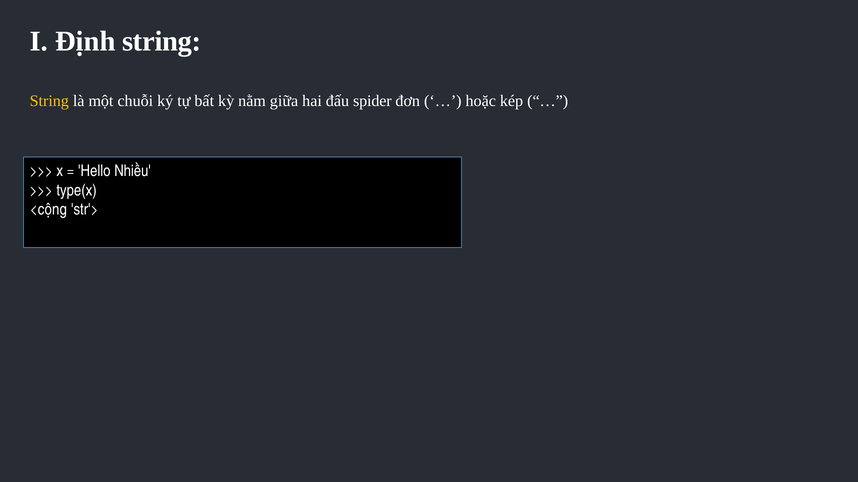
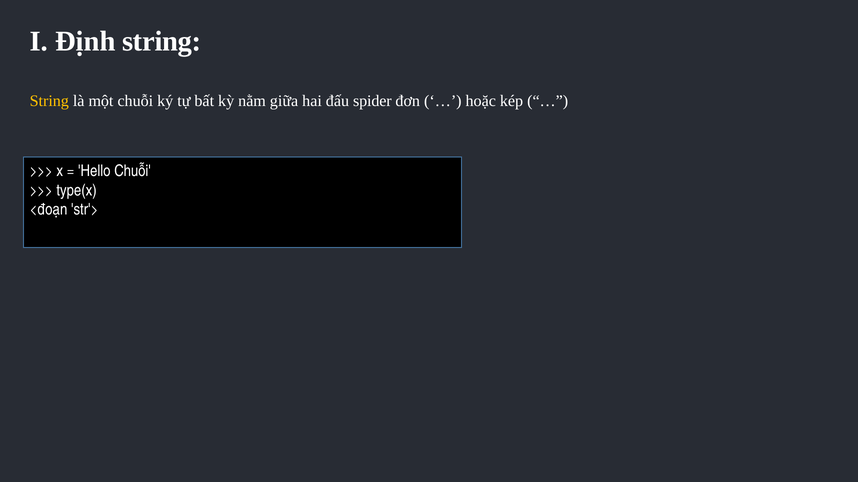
Hello Nhiều: Nhiều -> Chuỗi (133, 171)
<cộng: <cộng -> <đoạn (49, 210)
